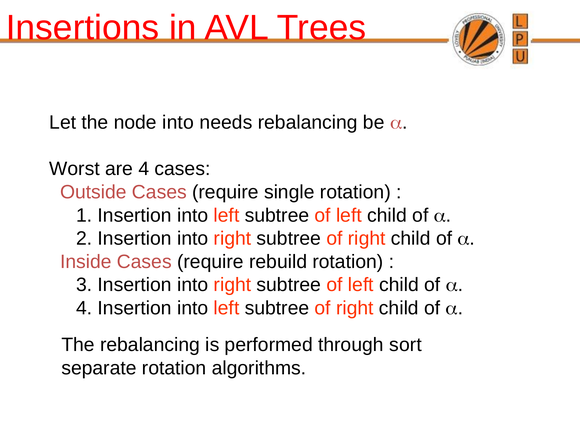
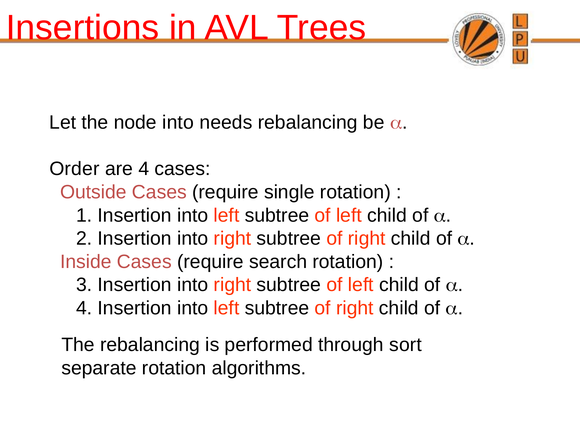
Worst: Worst -> Order (74, 169)
rebuild: rebuild -> search (278, 262)
